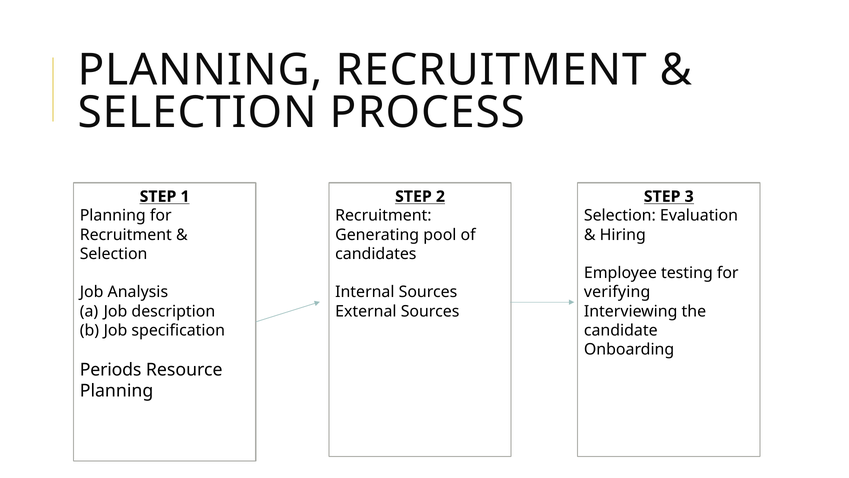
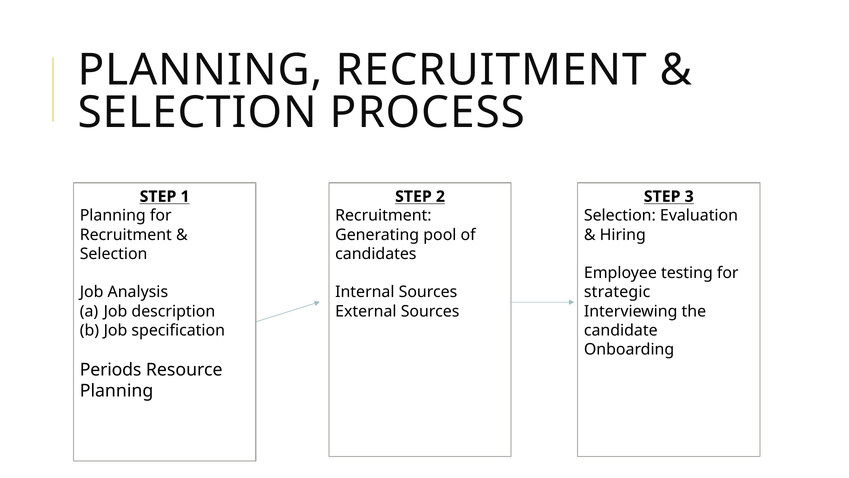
verifying: verifying -> strategic (617, 292)
